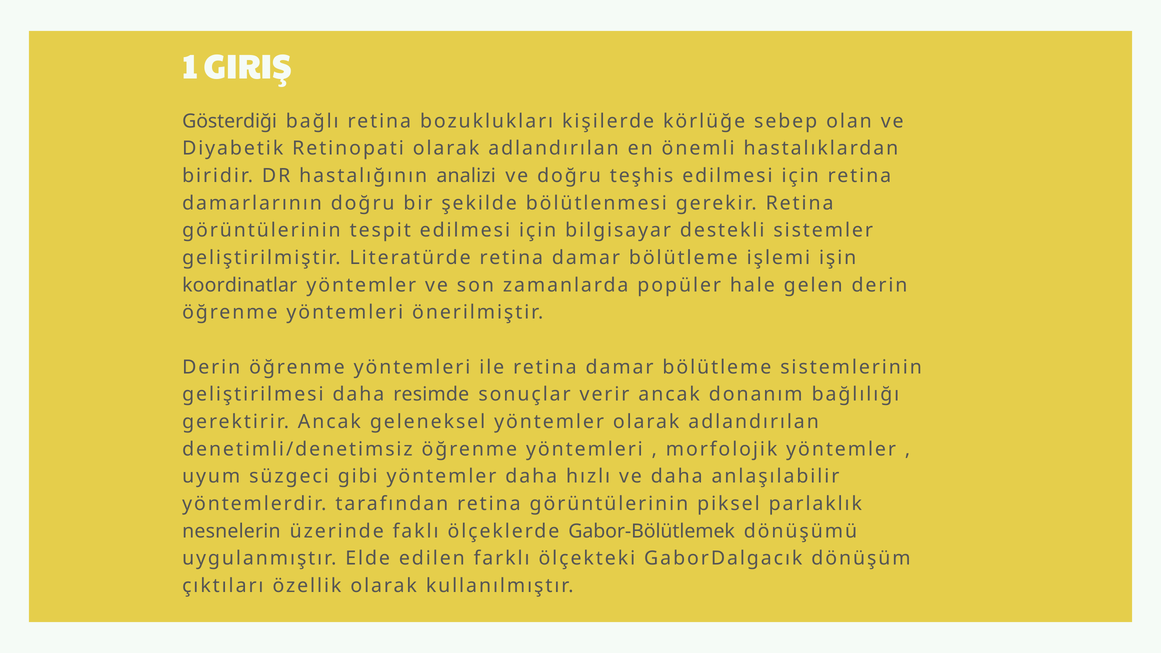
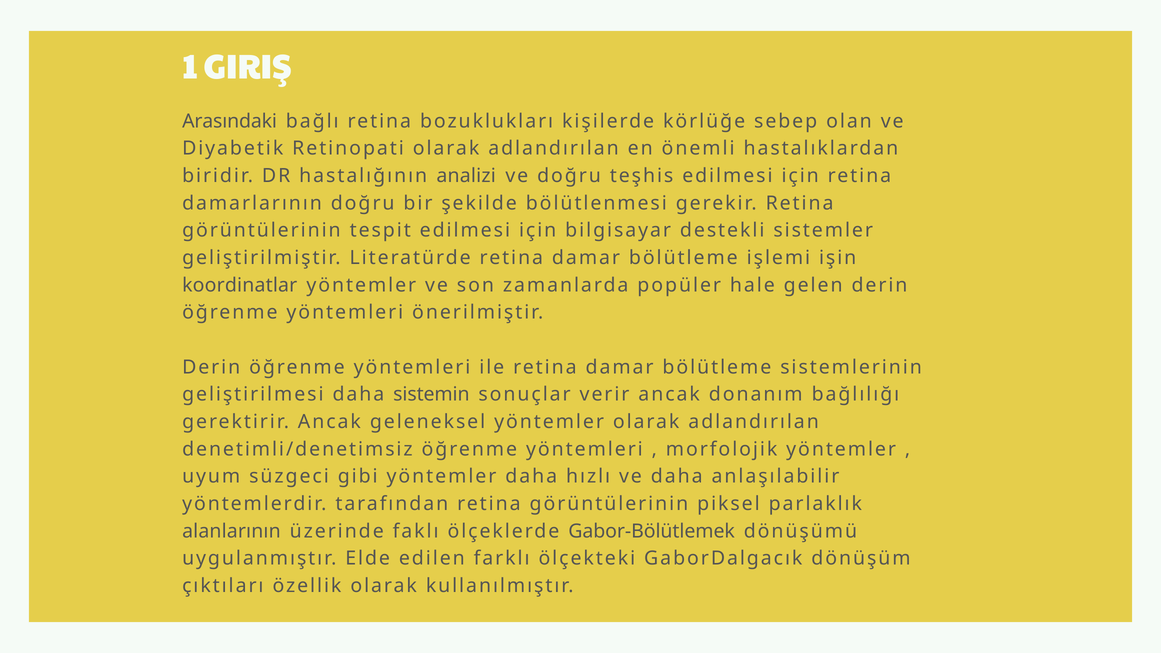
Gösterdiği: Gösterdiği -> Arasındaki (230, 121)
resimde: resimde -> sistemin (431, 394)
nesnelerin: nesnelerin -> alanlarının (231, 531)
